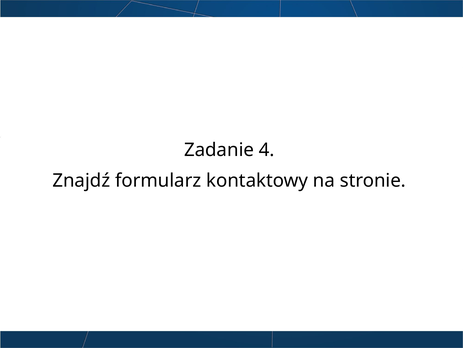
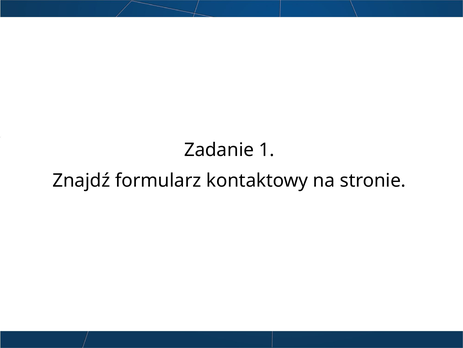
4: 4 -> 1 (267, 150)
